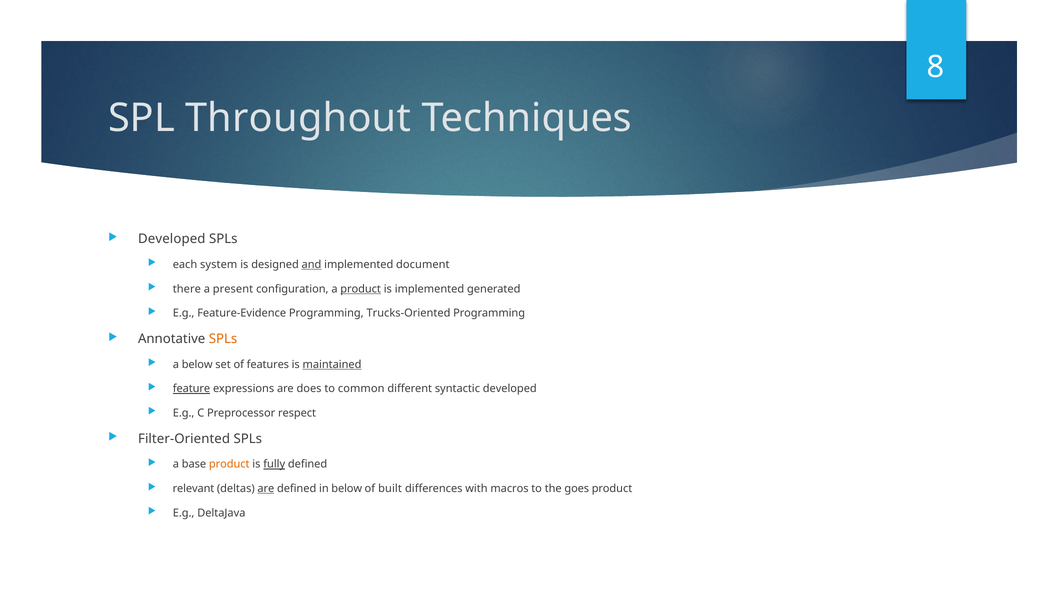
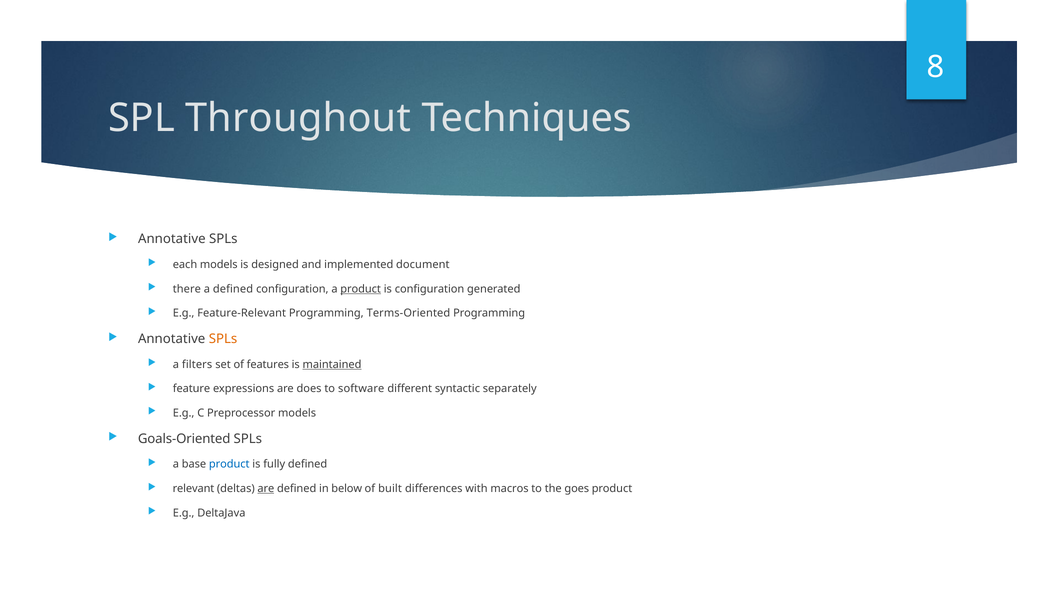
Developed: Developed -> Annotative (172, 239)
each system: system -> models (219, 264)
and underline: present -> none (311, 264)
a present: present -> defined (233, 289)
is implemented: implemented -> configuration (430, 289)
Feature-Evidence: Feature-Evidence -> Feature-Relevant (242, 313)
Trucks-Oriented: Trucks-Oriented -> Terms-Oriented (408, 313)
a below: below -> filters (197, 364)
feature underline: present -> none (192, 389)
common: common -> software (361, 389)
syntactic developed: developed -> separately (510, 389)
Preprocessor respect: respect -> models (297, 413)
Filter-Oriented: Filter-Oriented -> Goals-Oriented (184, 439)
product colour: orange -> blue (229, 464)
fully underline: present -> none (274, 464)
